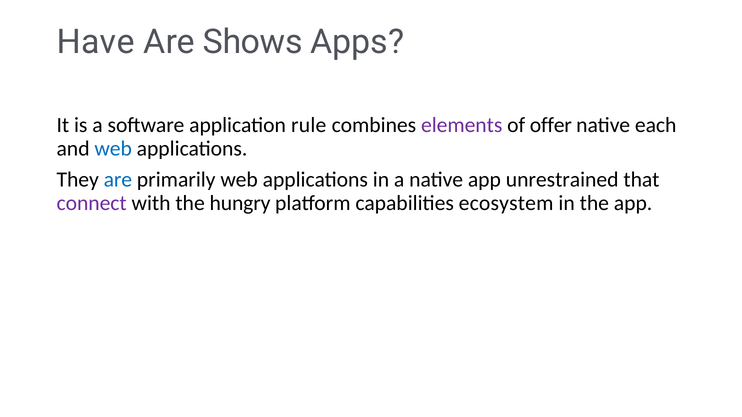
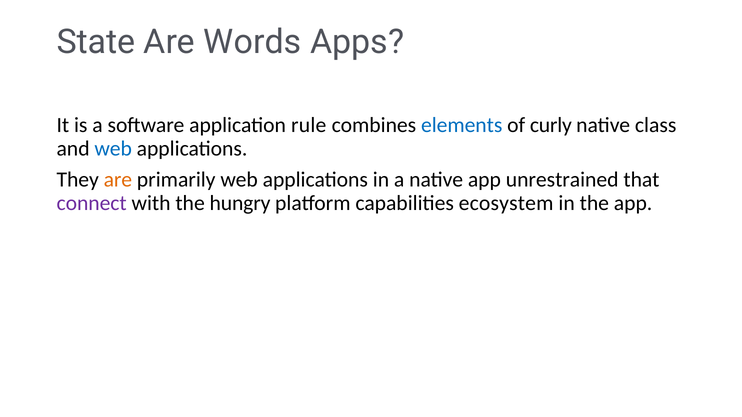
Have: Have -> State (96, 42)
Shows: Shows -> Words (252, 42)
elements colour: purple -> blue (462, 125)
offer: offer -> curly (551, 125)
each: each -> class (656, 125)
are colour: blue -> orange (118, 180)
